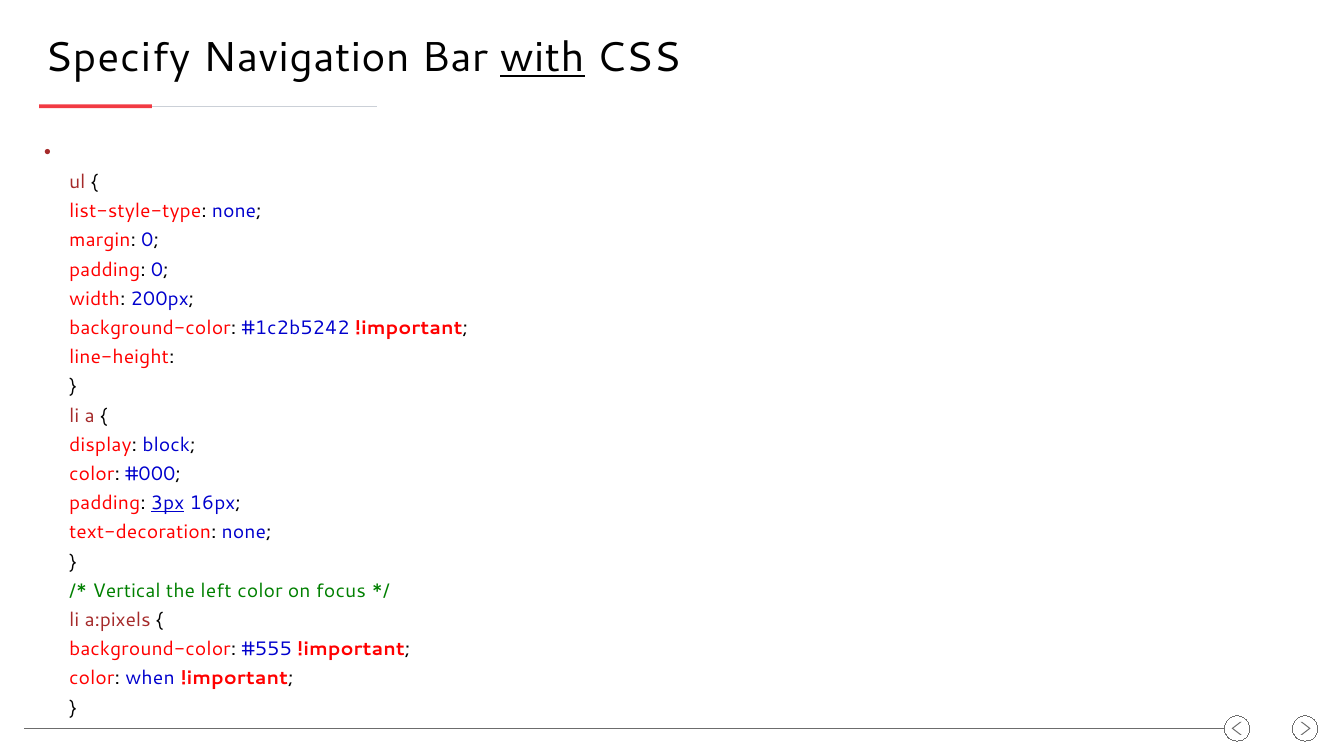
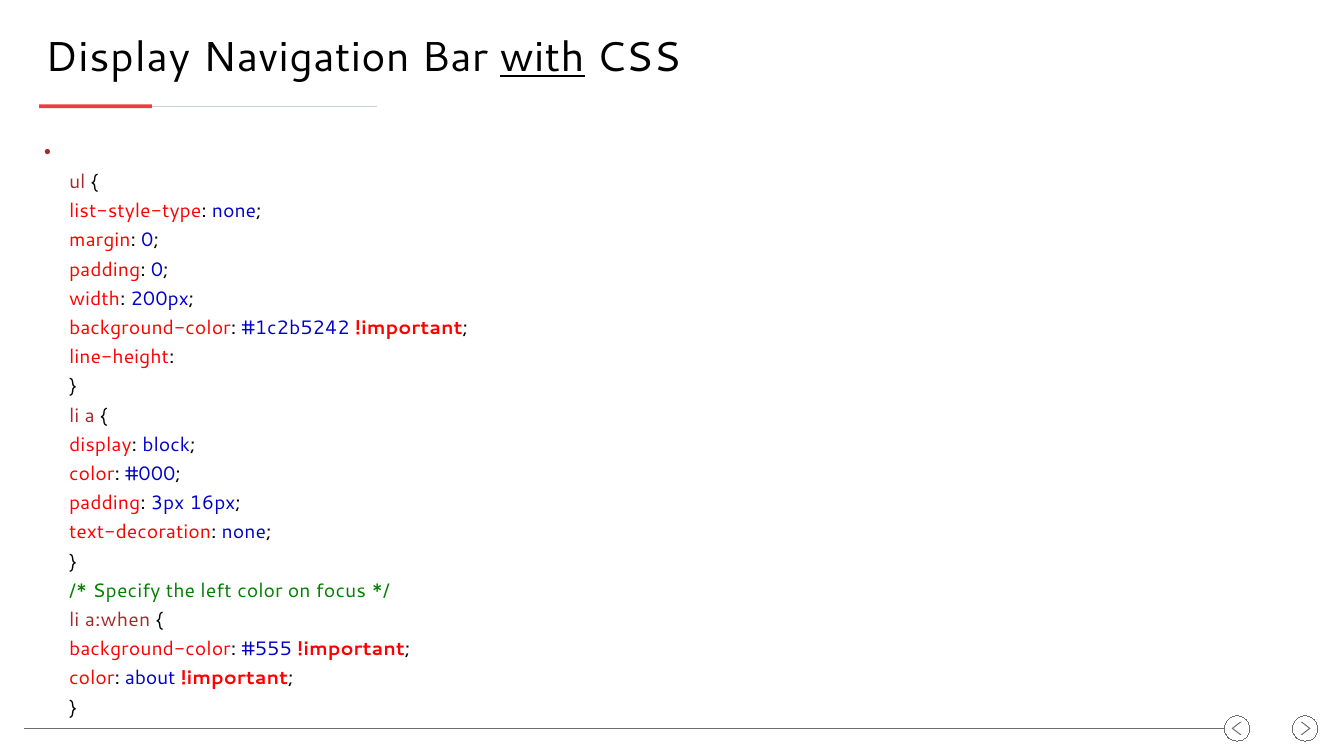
Specify: Specify -> Display (118, 58)
3px underline: present -> none (168, 503)
Vertical: Vertical -> Specify (127, 591)
a:pixels: a:pixels -> a:when (118, 620)
when: when -> about (150, 679)
